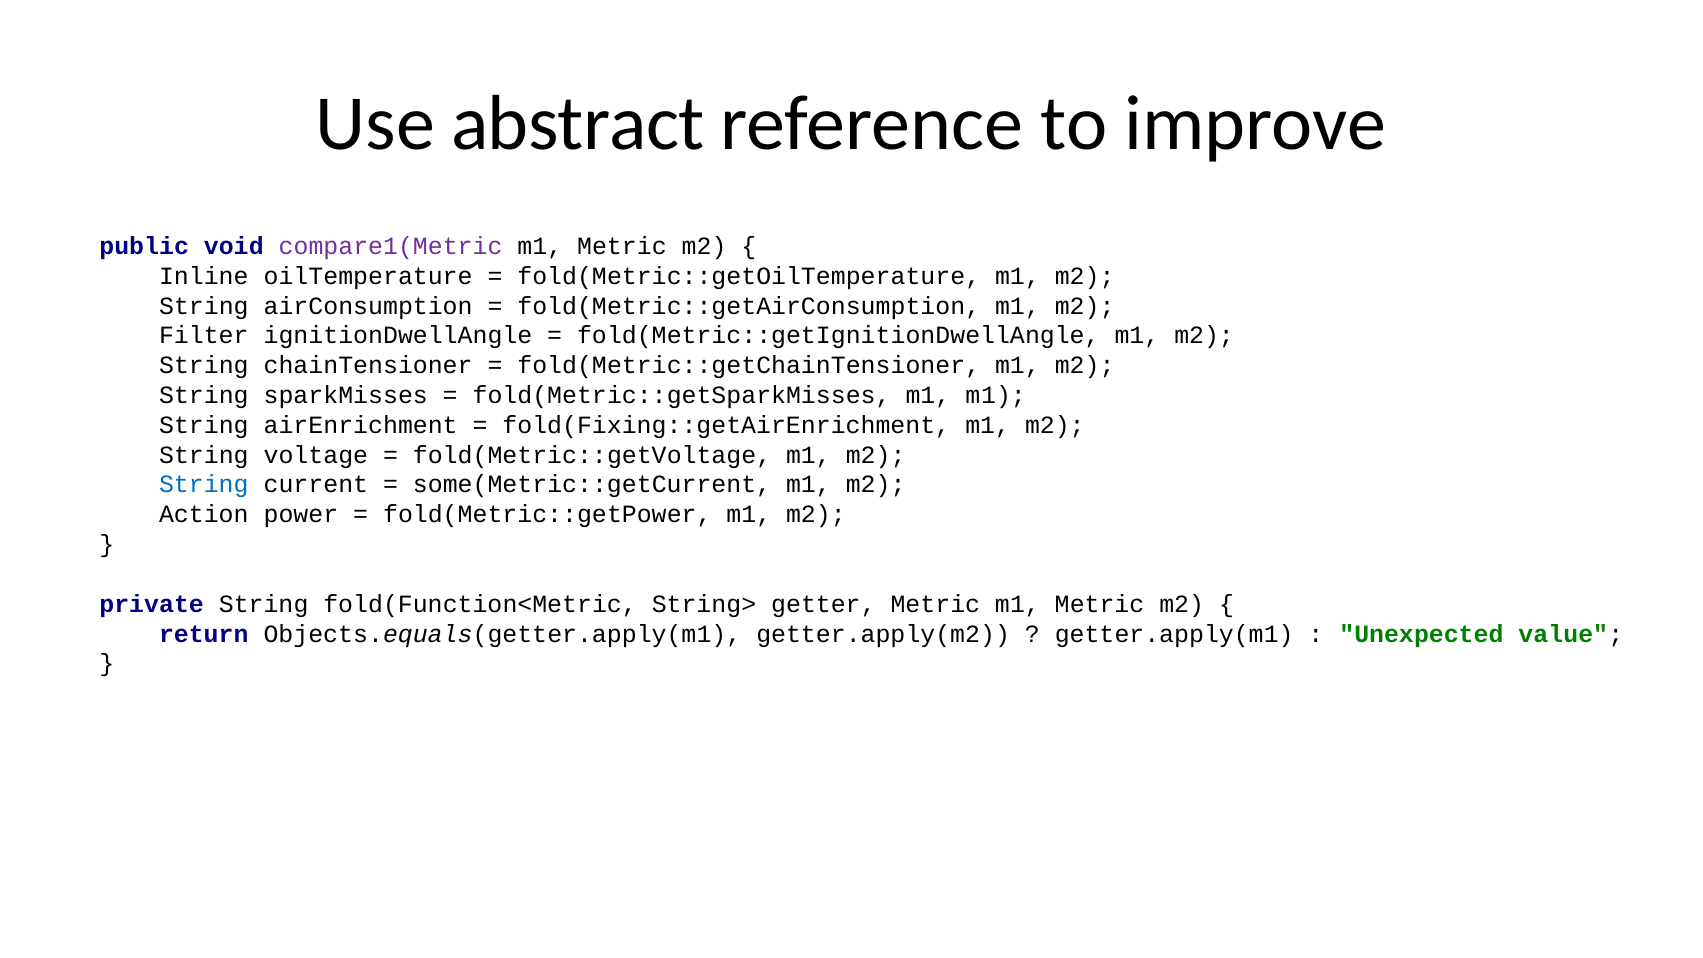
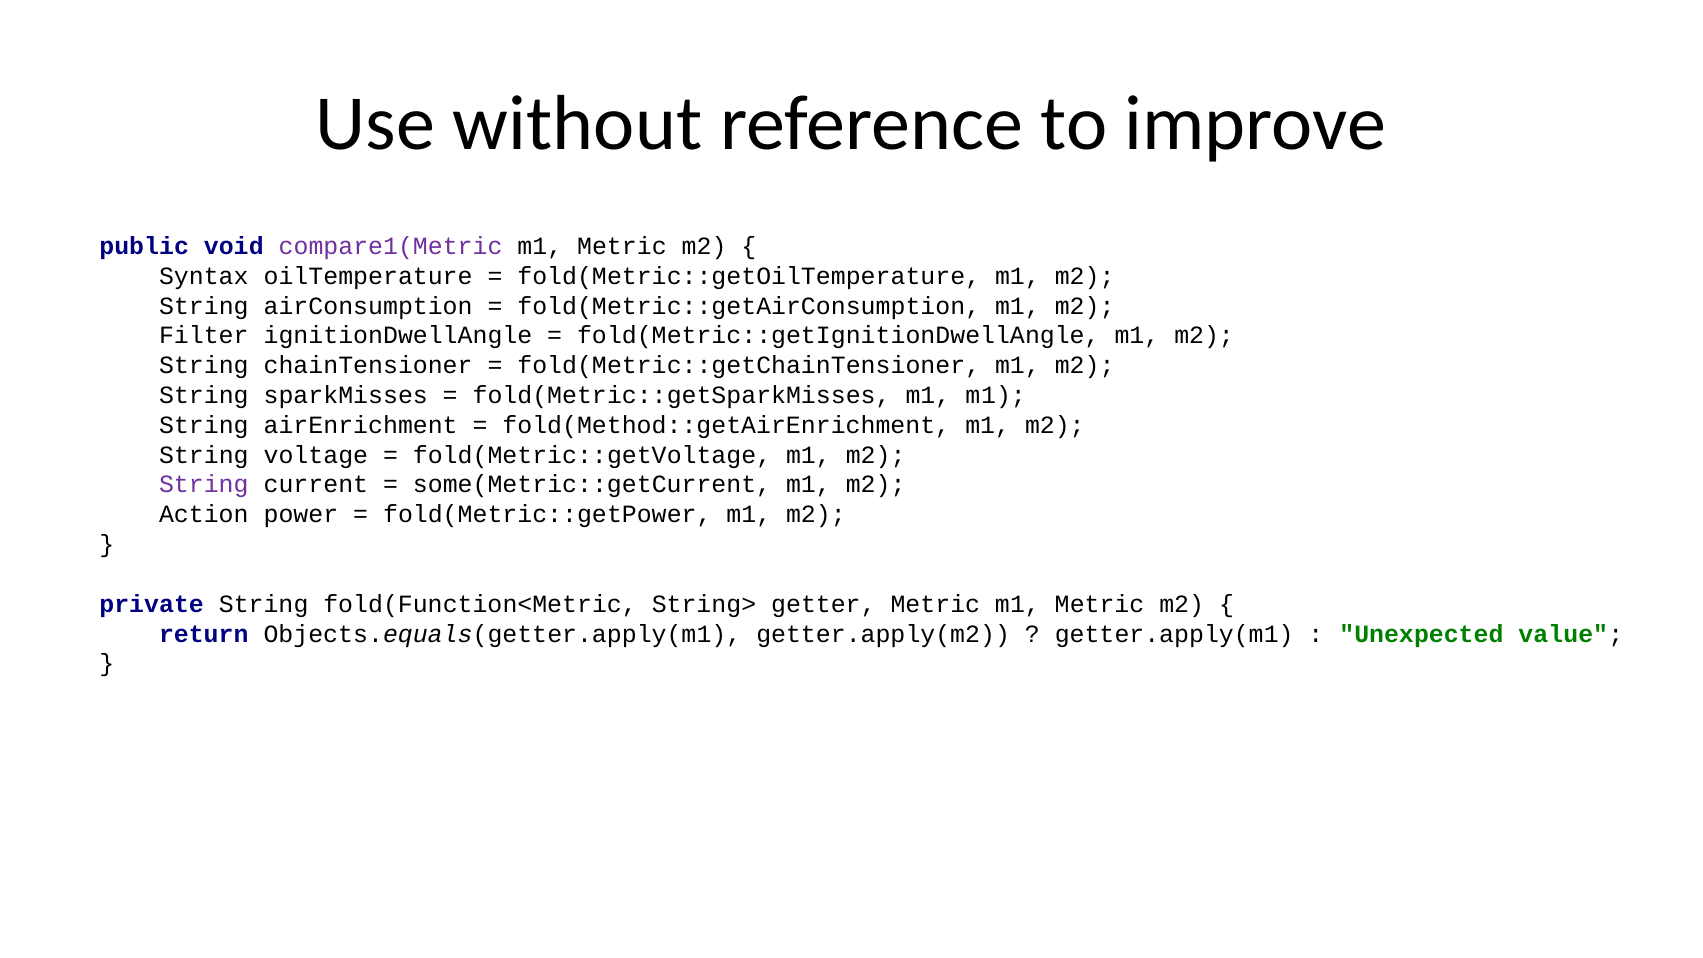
abstract: abstract -> without (577, 124)
Inline: Inline -> Syntax (204, 276)
fold(Fixing::getAirEnrichment: fold(Fixing::getAirEnrichment -> fold(Method::getAirEnrichment (726, 425)
String colour: blue -> purple (204, 485)
